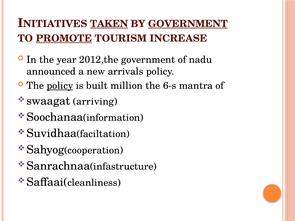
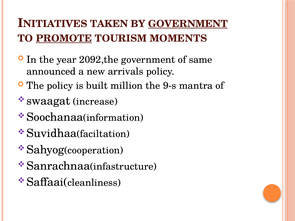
TAKEN underline: present -> none (109, 24)
INCREASE: INCREASE -> MOMENTS (178, 39)
2012,the: 2012,the -> 2092,the (99, 60)
nadu: nadu -> same (201, 60)
policy underline: present -> none (60, 86)
6-s: 6-s -> 9-s (170, 86)
arriving: arriving -> increase (95, 102)
